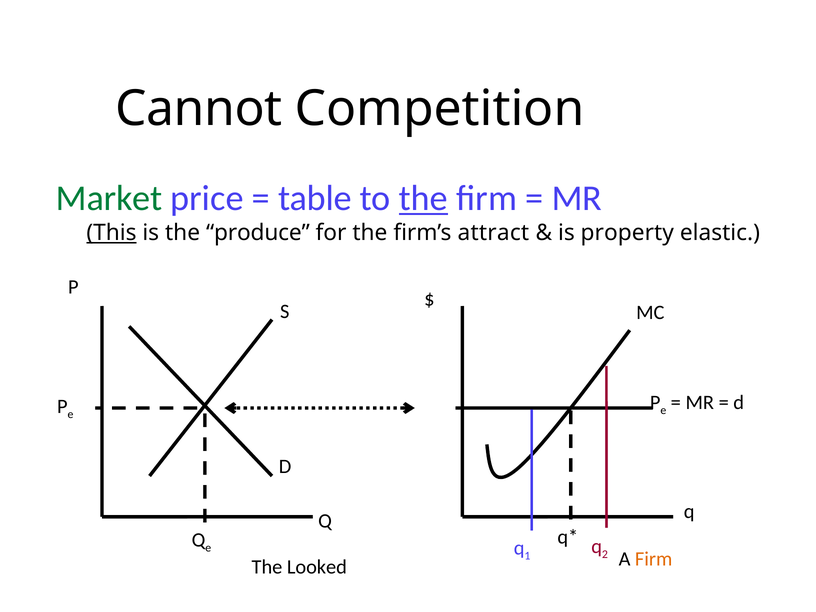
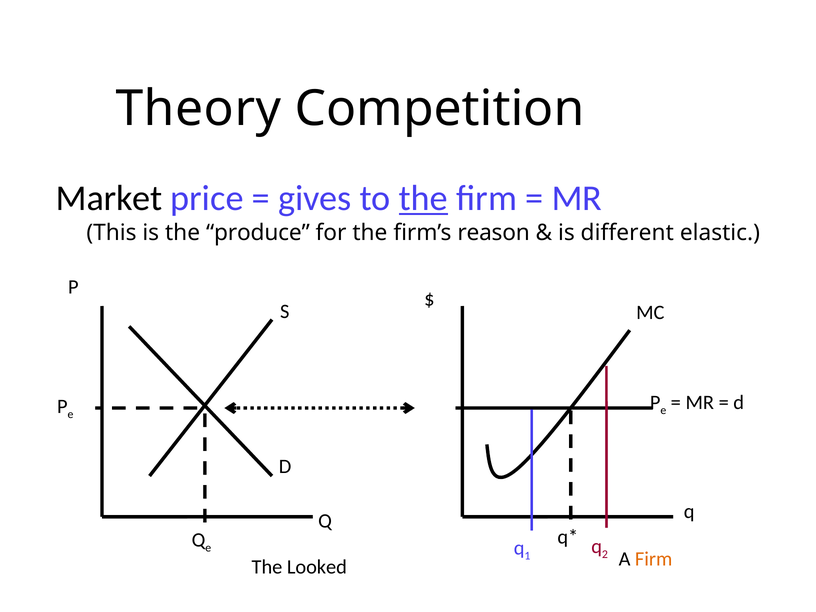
Cannot: Cannot -> Theory (198, 109)
Market colour: green -> black (109, 198)
table: table -> gives (315, 198)
This underline: present -> none (111, 233)
attract: attract -> reason (494, 233)
property: property -> different (627, 233)
